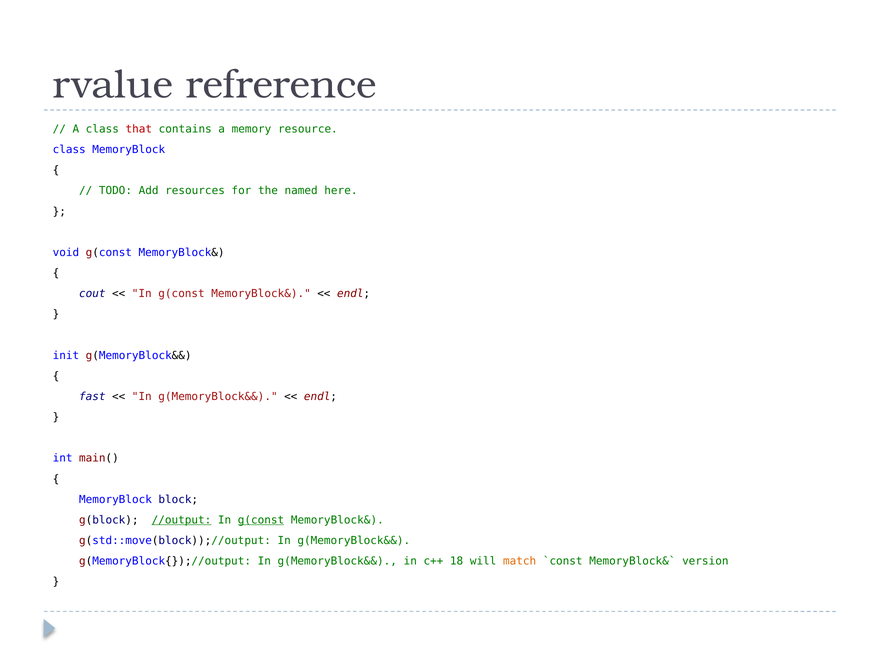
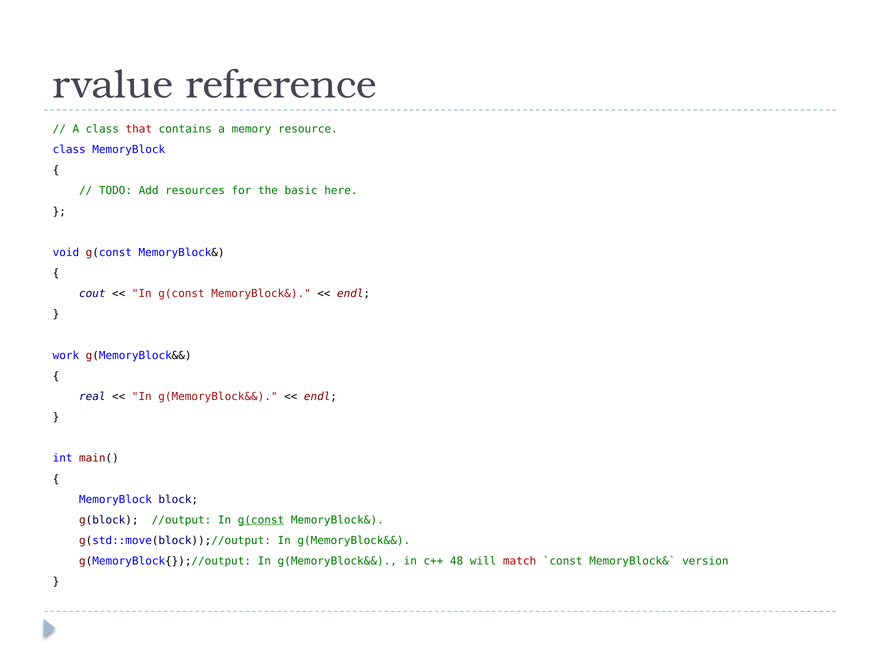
named: named -> basic (301, 191)
init: init -> work (66, 355)
fast: fast -> real (92, 397)
//output underline: present -> none (182, 520)
18: 18 -> 48 (457, 561)
match colour: orange -> red (520, 561)
